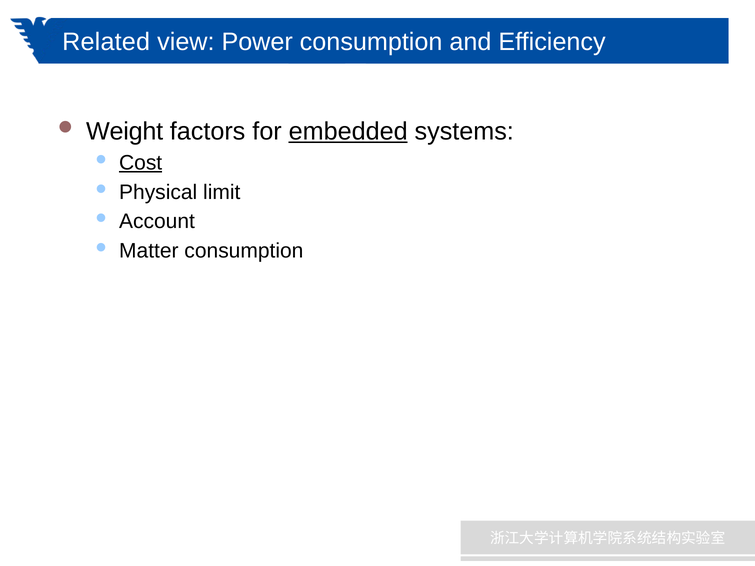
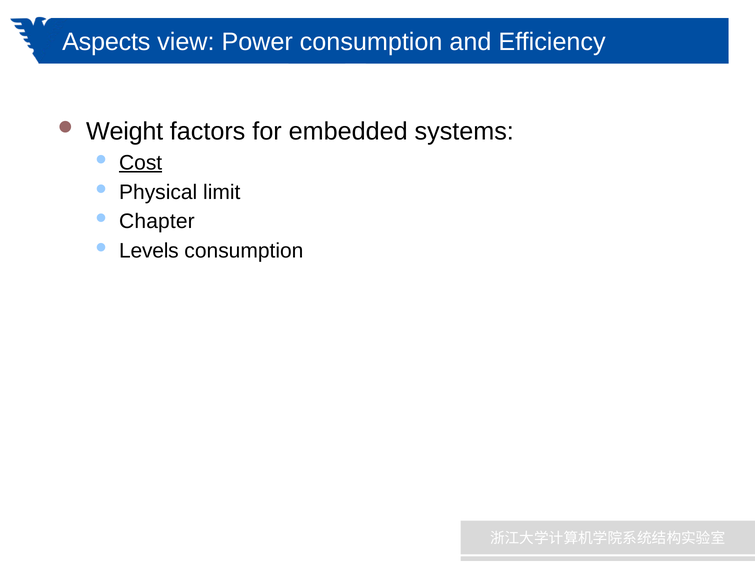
Related: Related -> Aspects (106, 42)
embedded underline: present -> none (348, 131)
Account: Account -> Chapter (157, 222)
Matter: Matter -> Levels (149, 251)
